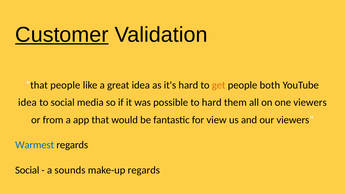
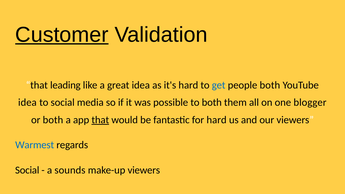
that people: people -> leading (65, 85)
get colour: orange -> blue (219, 85)
to hard: hard -> both (212, 103)
one viewers: viewers -> blogger (310, 103)
or from: from -> both (53, 120)
that underline: none -> present (100, 120)
for view: view -> hard (217, 120)
make-up regards: regards -> viewers (144, 170)
